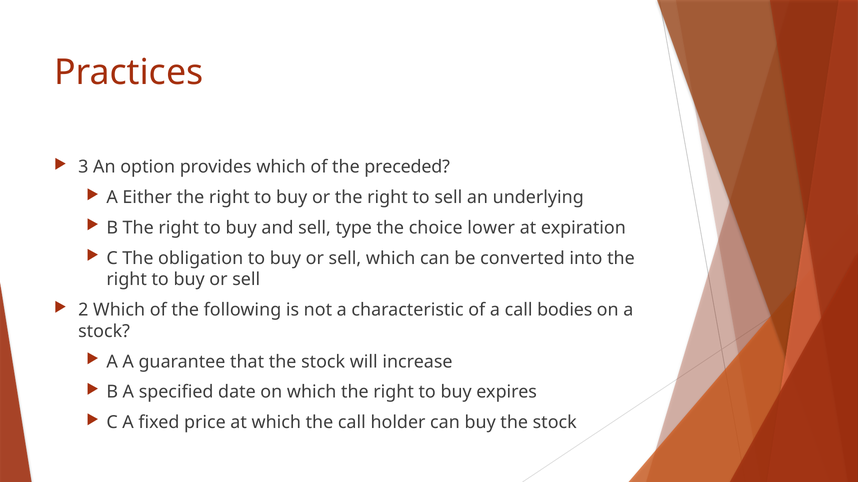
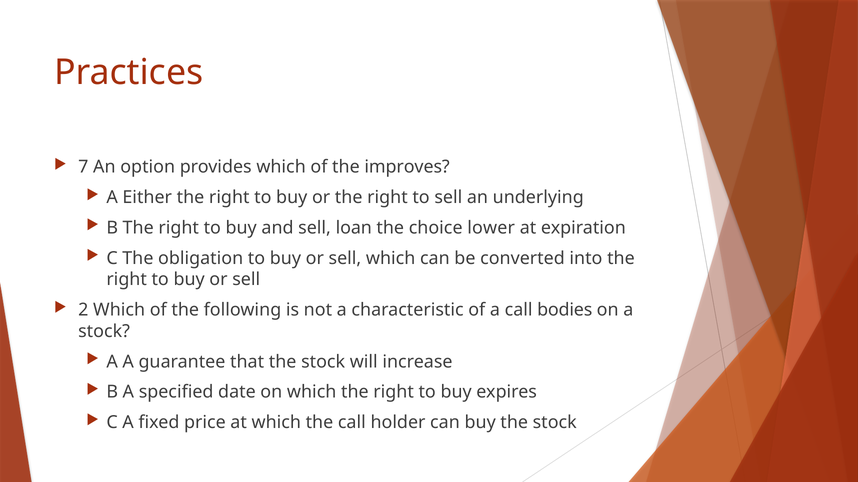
3: 3 -> 7 (83, 167)
preceded: preceded -> improves (407, 167)
type: type -> loan (354, 228)
